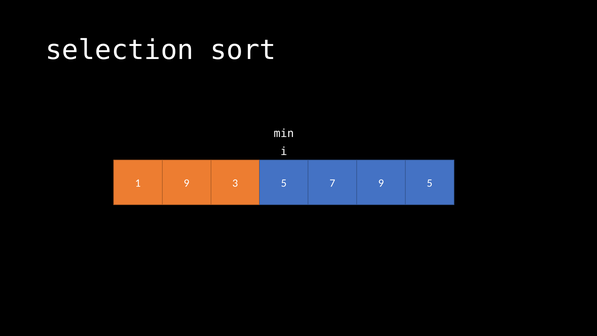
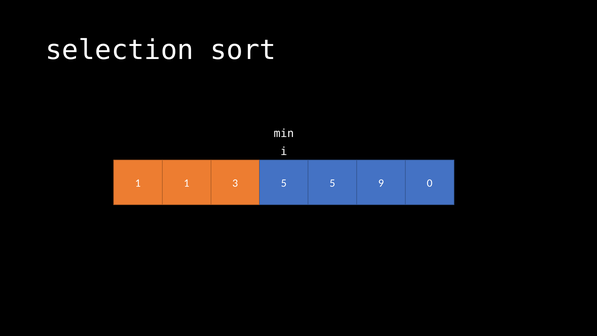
1 9: 9 -> 1 (187, 183)
5 7: 7 -> 5 (332, 183)
9 5: 5 -> 0 (430, 183)
